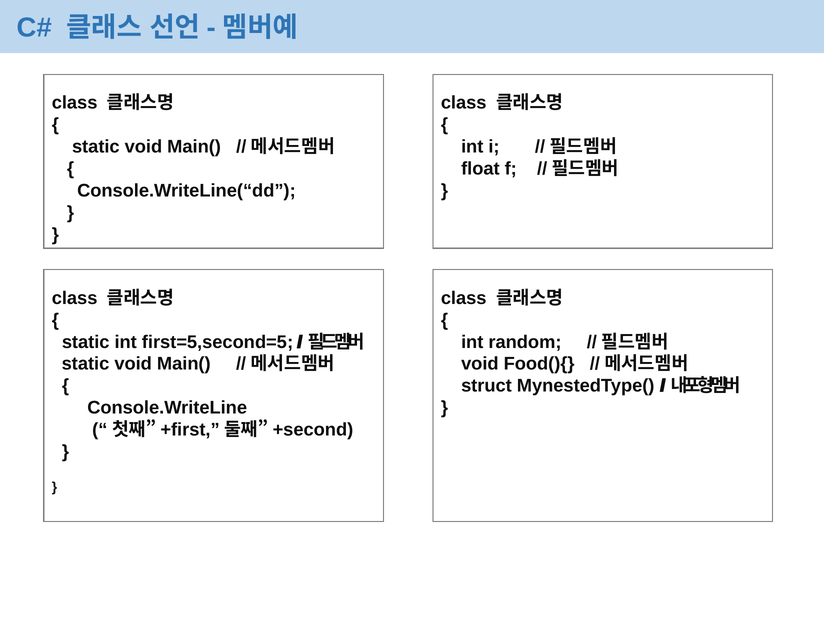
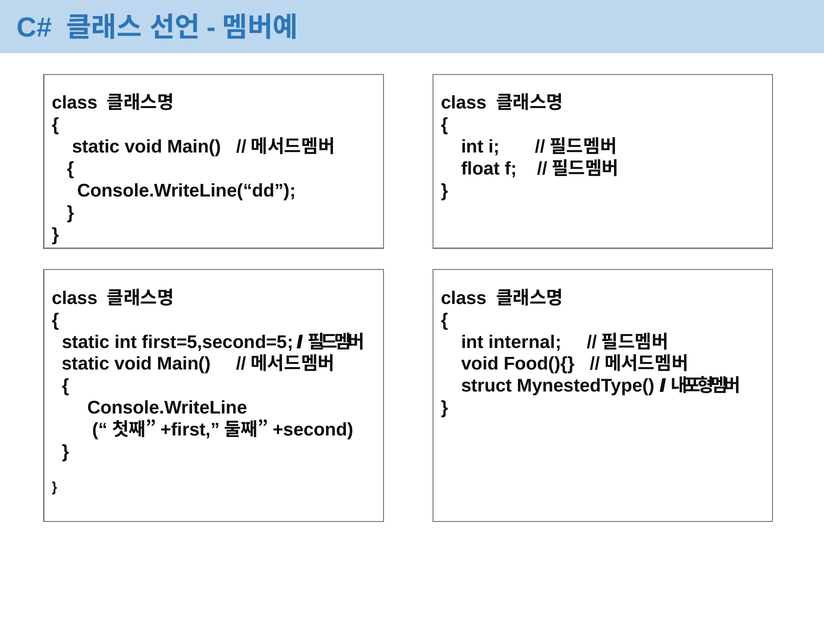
random: random -> internal (525, 342)
